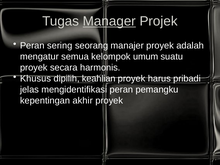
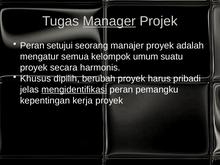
sering: sering -> setujui (60, 45)
keahlian: keahlian -> berubah (99, 78)
mengidentifikasi underline: none -> present (74, 89)
akhir: akhir -> kerja (83, 100)
